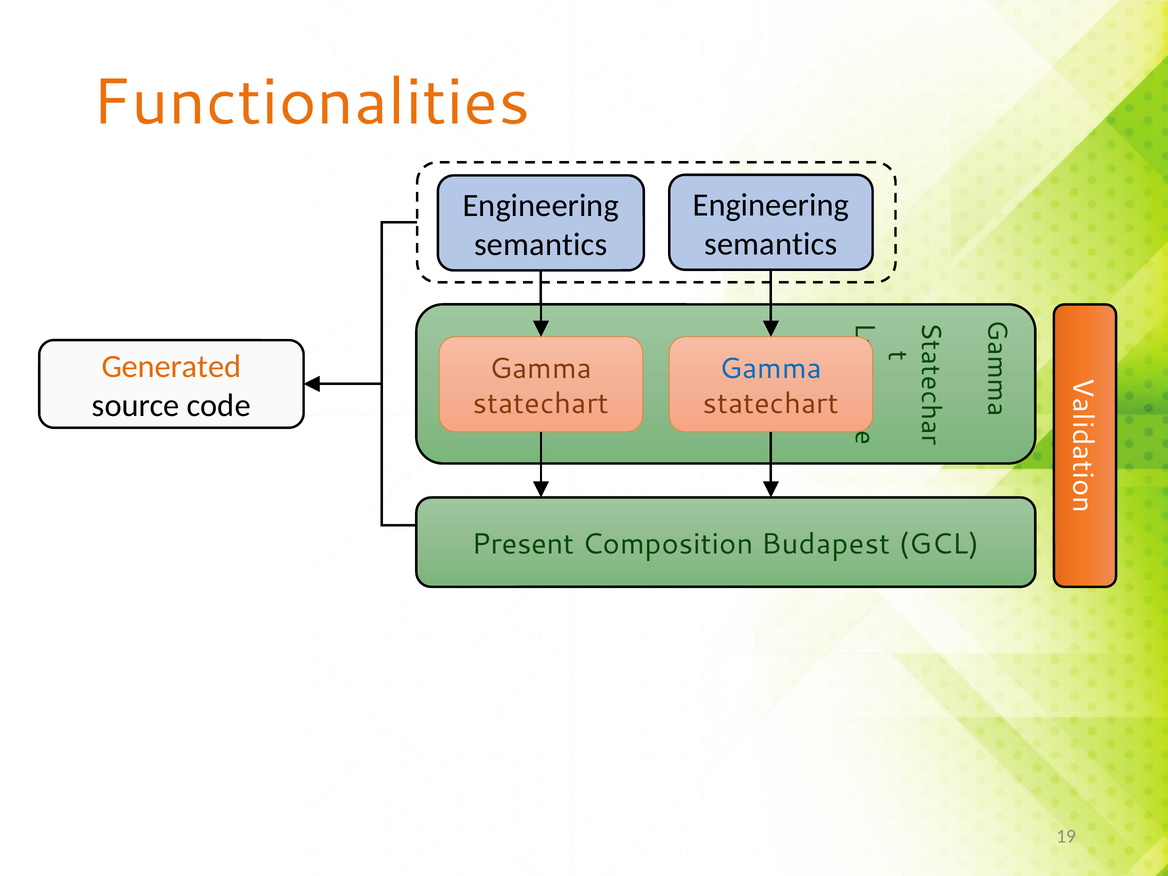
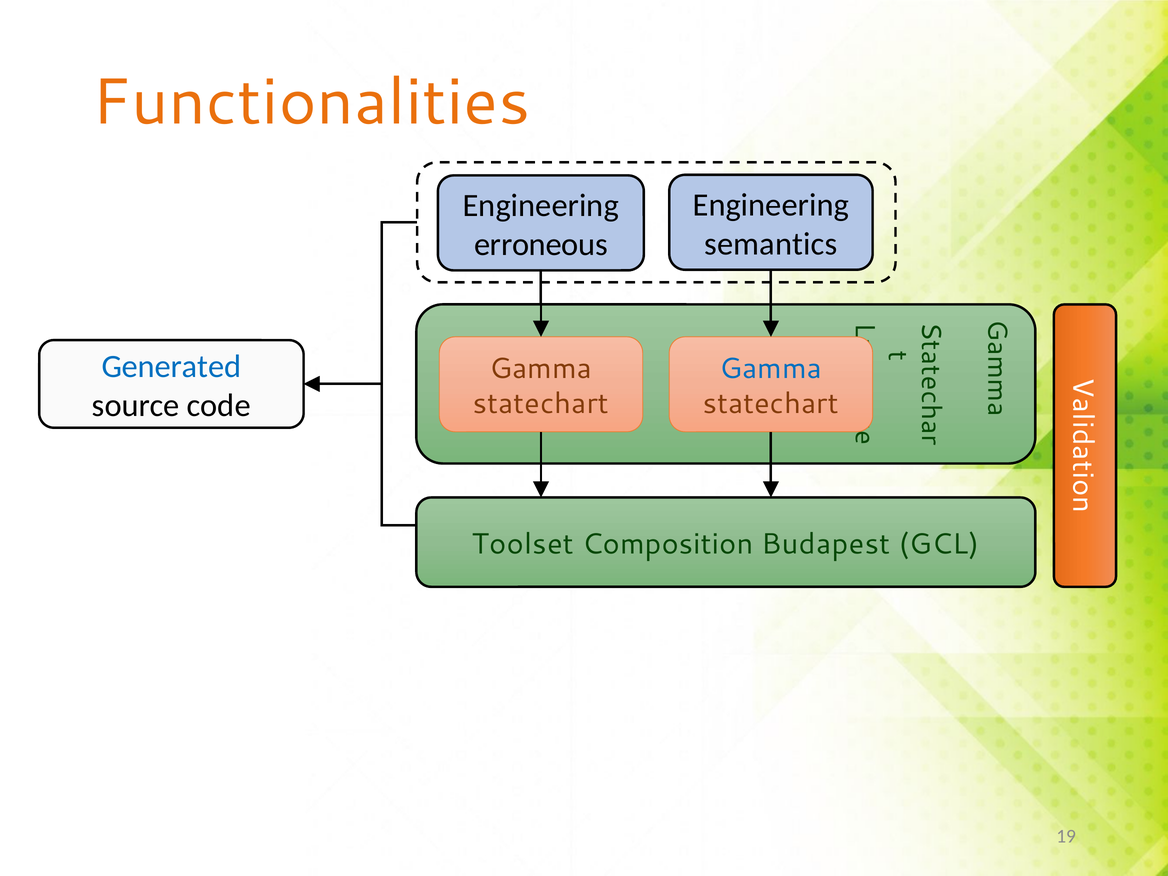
semantics: semantics -> erroneous (541, 245)
Generated colour: orange -> blue (171, 367)
Present: Present -> Toolset (523, 544)
